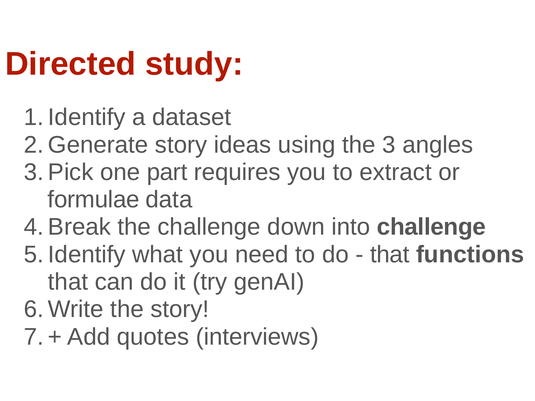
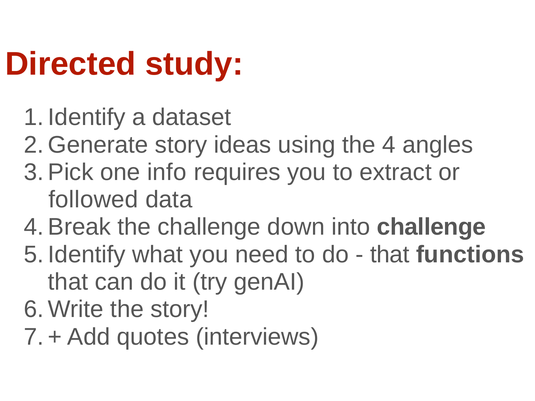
3: 3 -> 4 (389, 145)
part: part -> info (167, 172)
formulae: formulae -> followed (93, 200)
